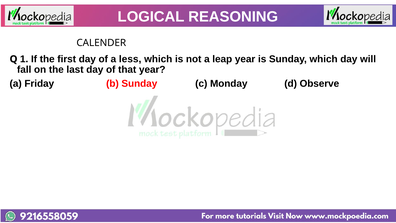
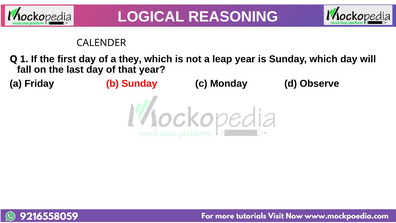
less: less -> they (130, 59)
